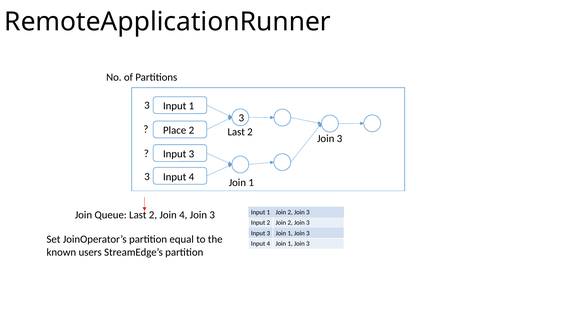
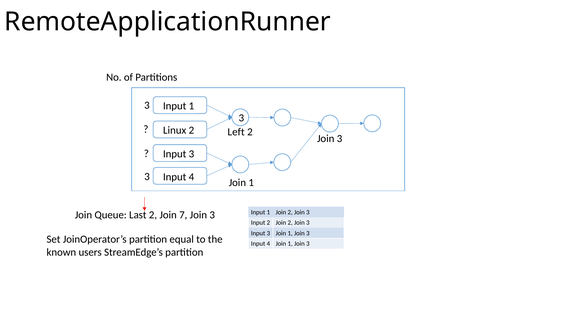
Place: Place -> Linux (175, 130)
Last: Last -> Left (236, 132)
Join 4: 4 -> 7 (183, 215)
